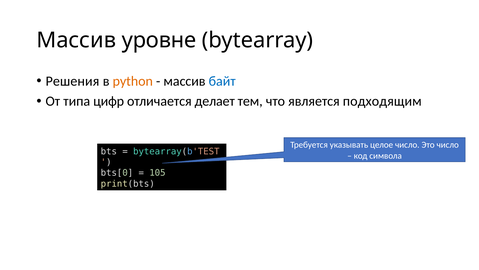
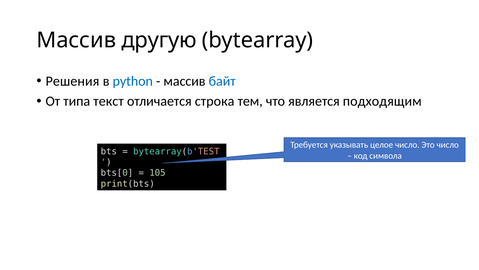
уровне: уровне -> другую (159, 40)
python colour: orange -> blue (133, 81)
цифр: цифр -> текст (109, 101)
делает: делает -> строка (215, 101)
